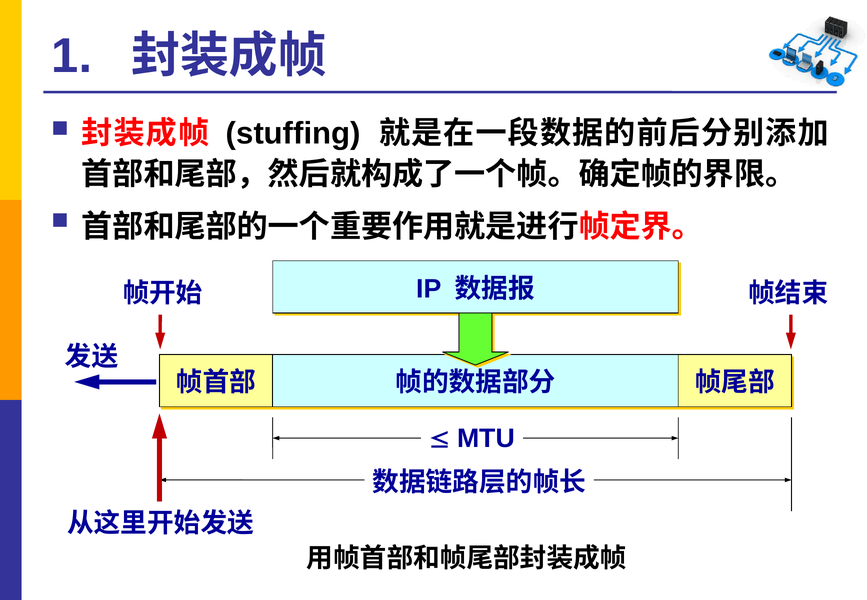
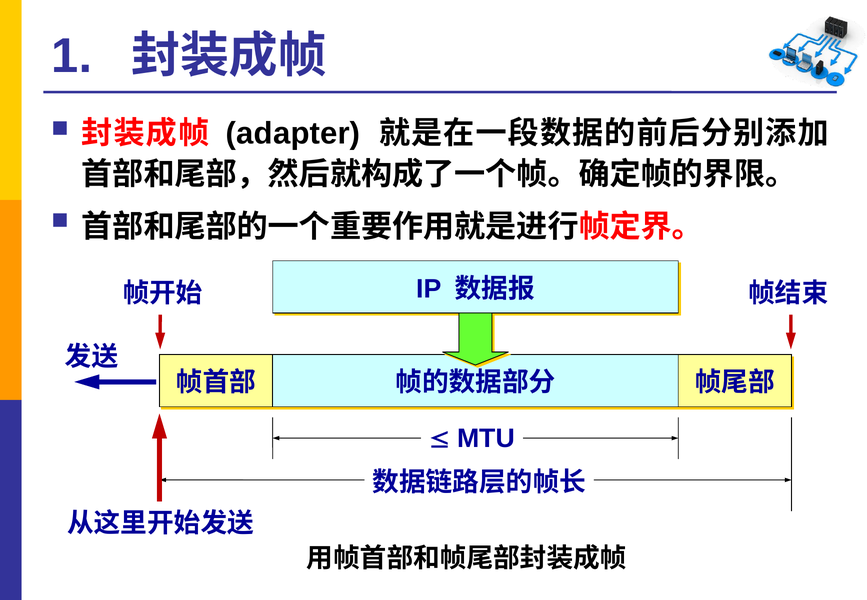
stuffing: stuffing -> adapter (293, 133)
